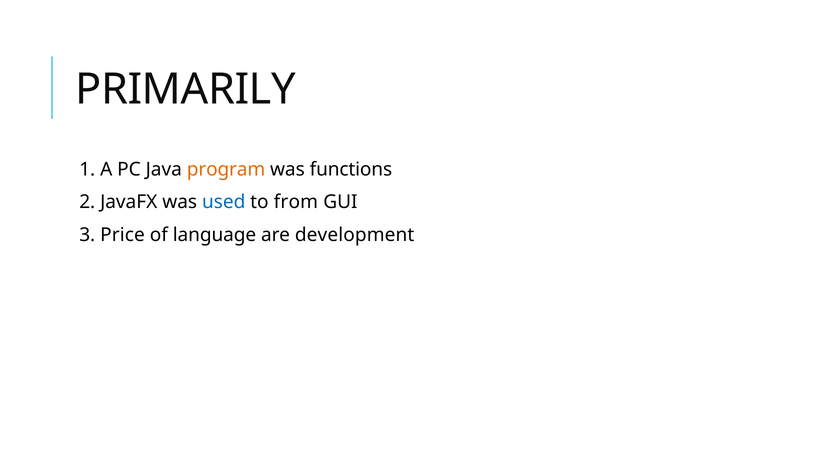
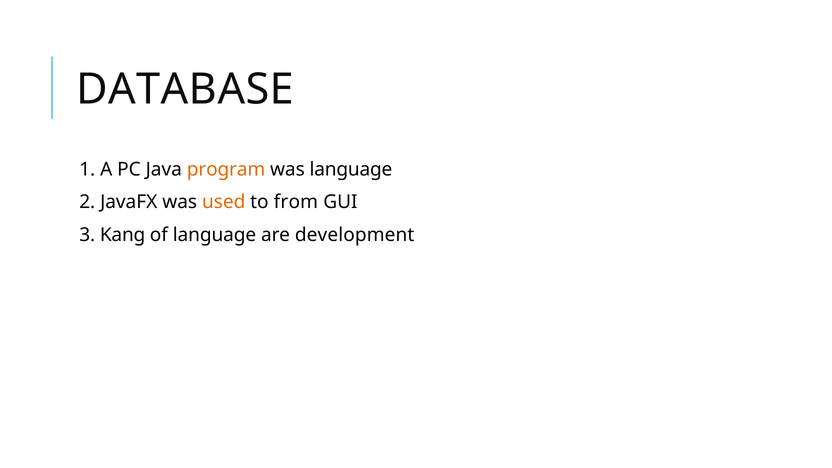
PRIMARILY: PRIMARILY -> DATABASE (185, 89)
was functions: functions -> language (351, 169)
used colour: blue -> orange (224, 202)
Price: Price -> Kang (123, 235)
